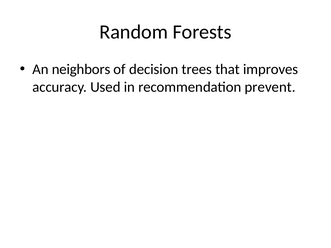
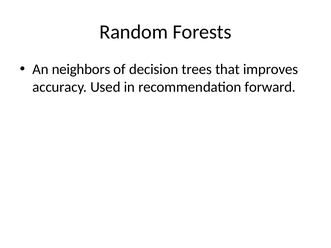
prevent: prevent -> forward (270, 87)
